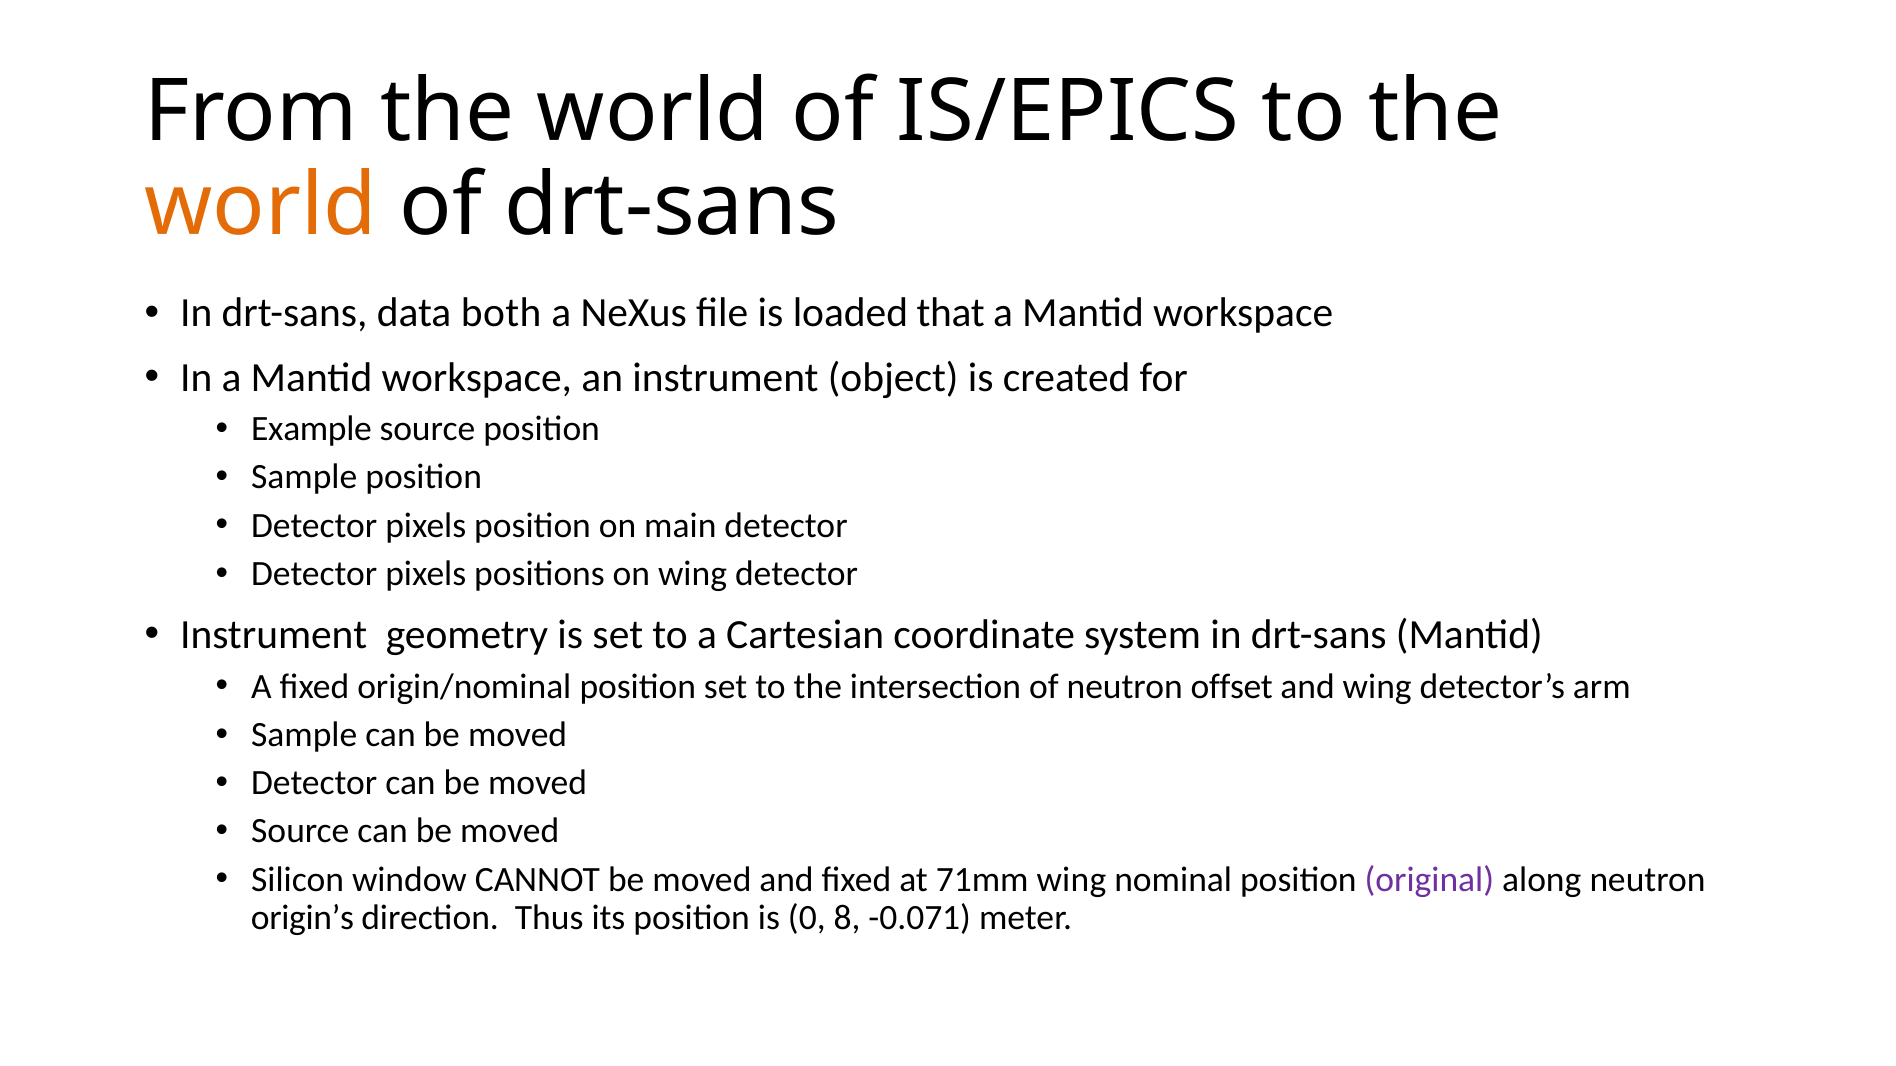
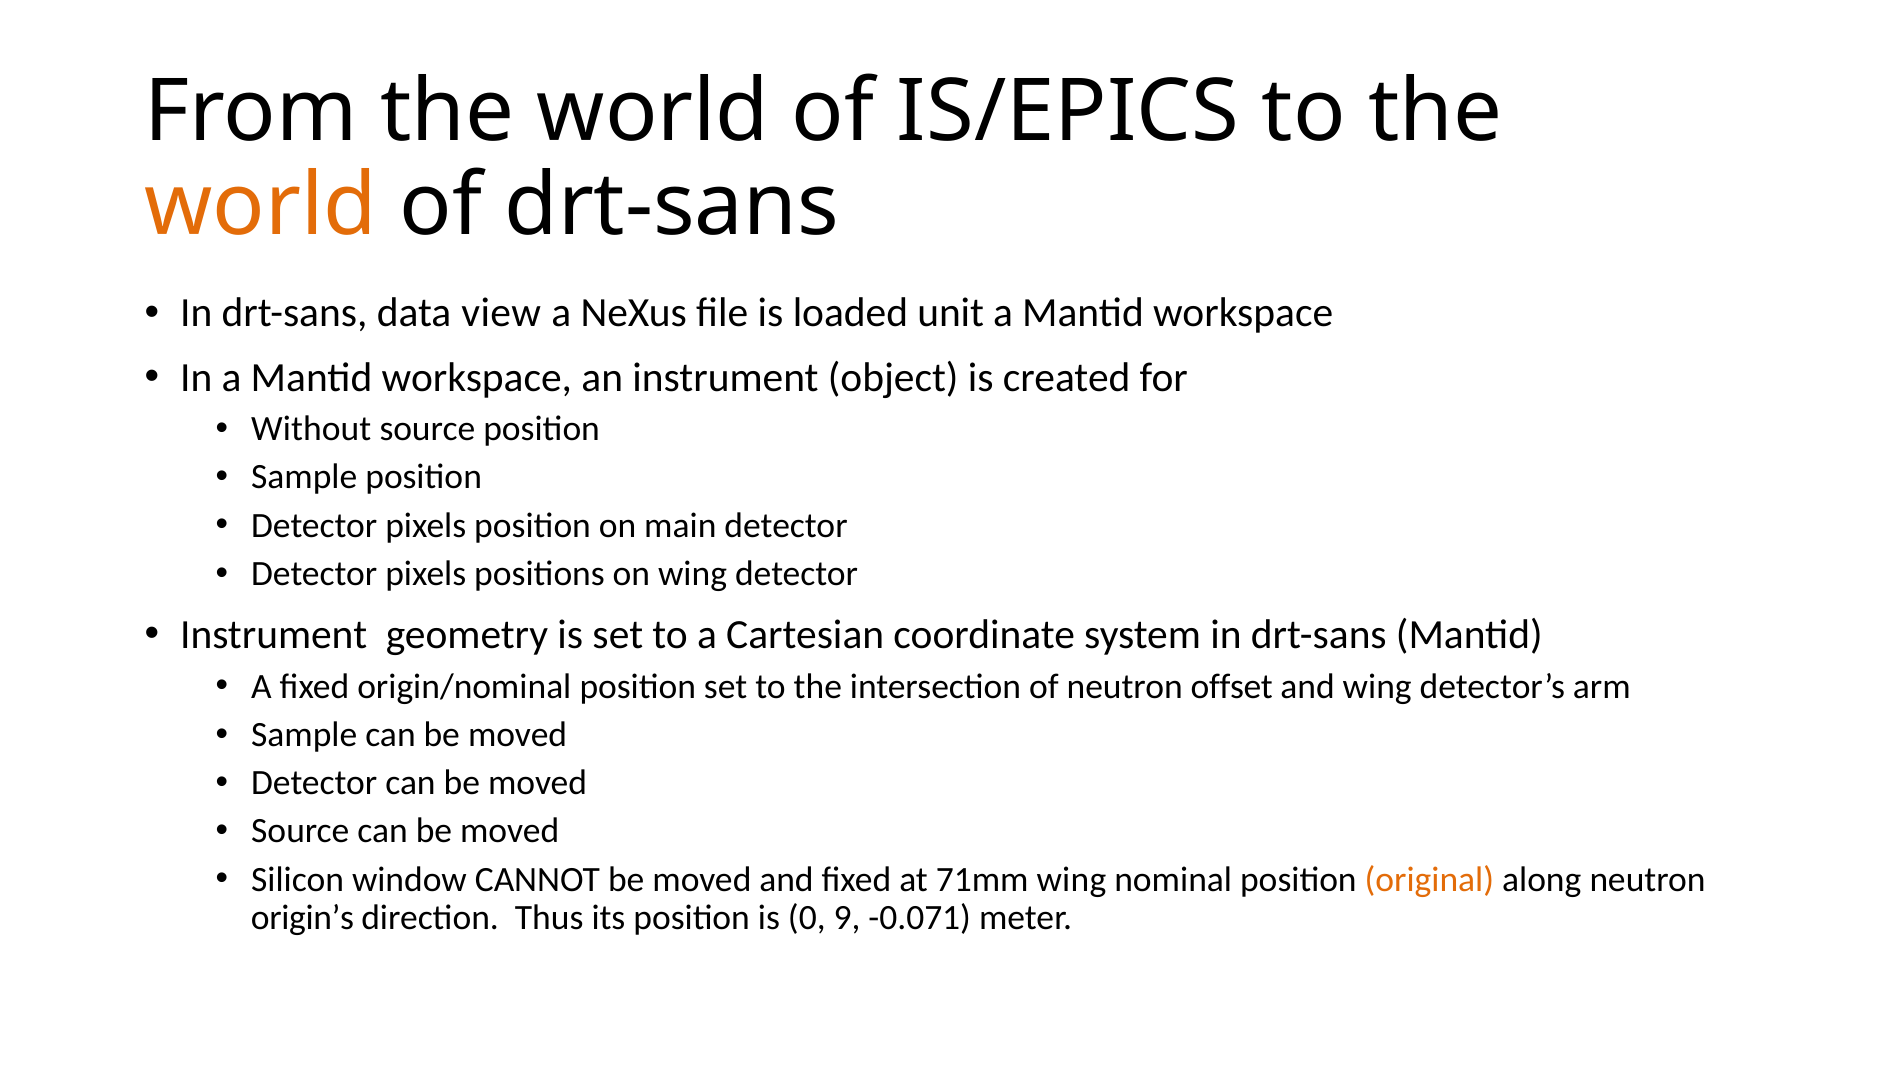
both: both -> view (501, 313)
that: that -> unit (951, 313)
Example: Example -> Without (311, 429)
original colour: purple -> orange (1429, 880)
8: 8 -> 9 (847, 918)
